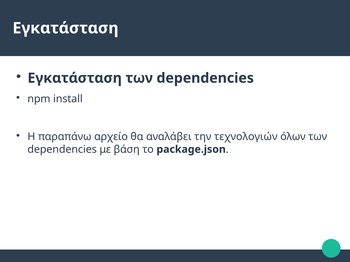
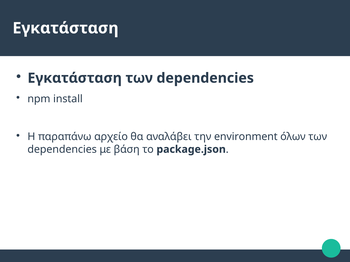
τεχνολογιών: τεχνολογιών -> environment (246, 137)
